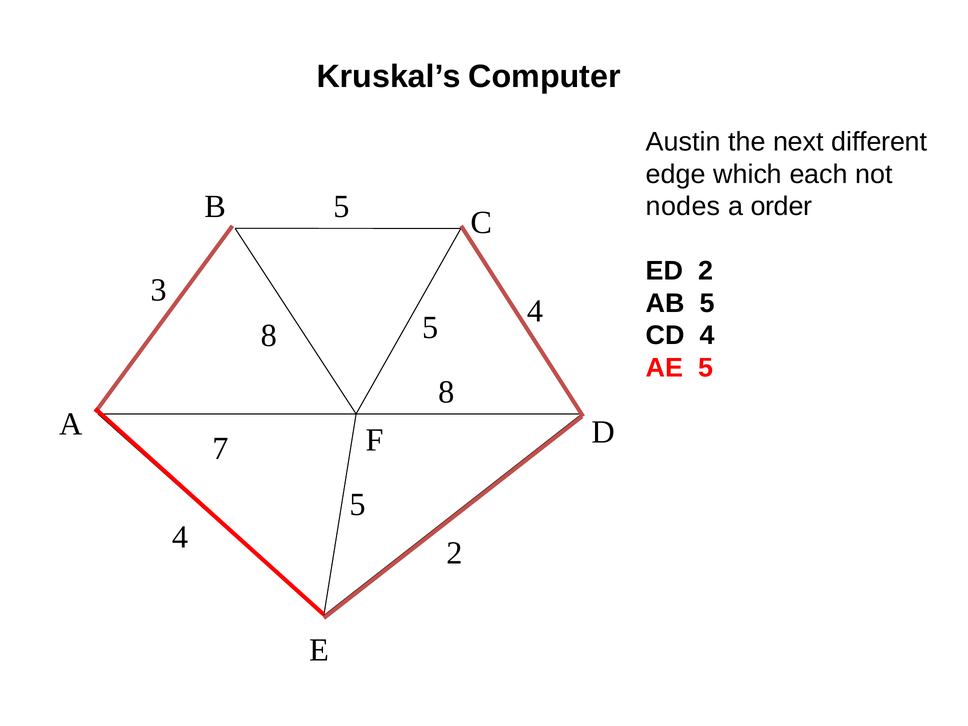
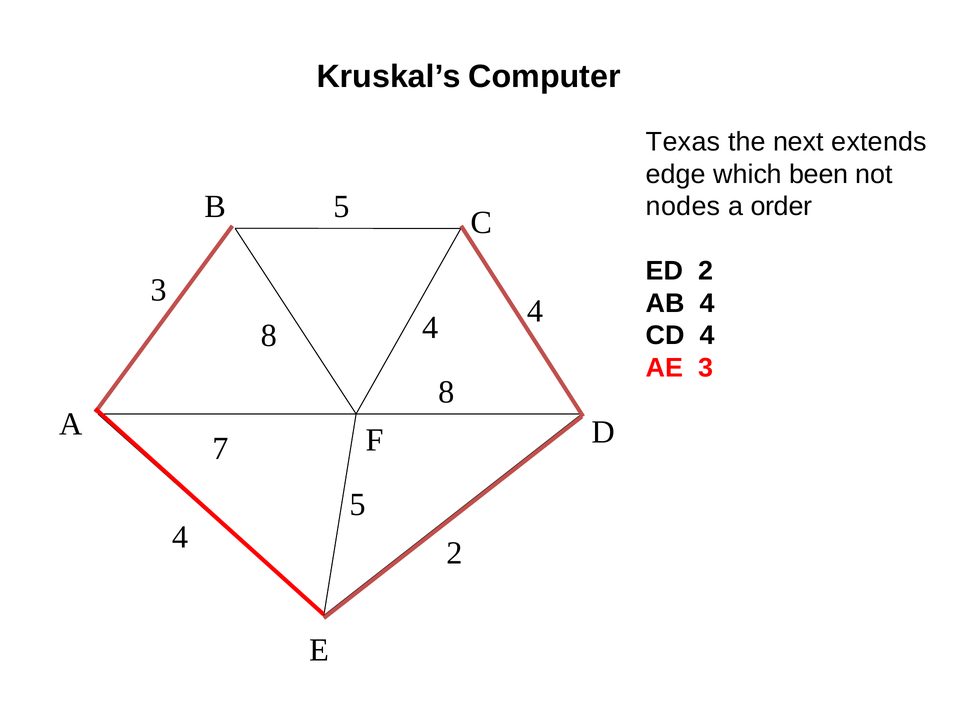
Austin: Austin -> Texas (683, 142)
different: different -> extends (879, 142)
each: each -> been (819, 174)
AB 5: 5 -> 4 (707, 303)
8 5: 5 -> 4 (430, 327)
AE 5: 5 -> 3 (706, 368)
